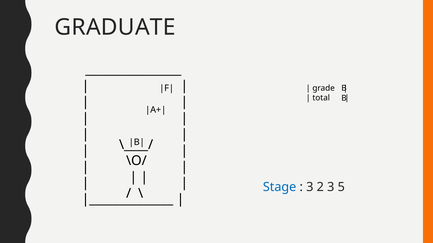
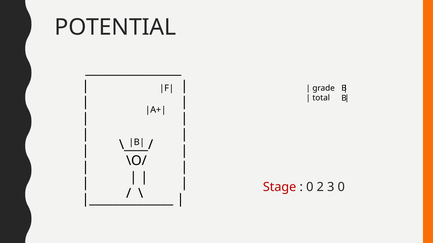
GRADUATE: GRADUATE -> POTENTIAL (115, 27)
Stage colour: blue -> red (280, 187)
3: 3 -> 0 (310, 187)
3 5: 5 -> 0 (341, 187)
